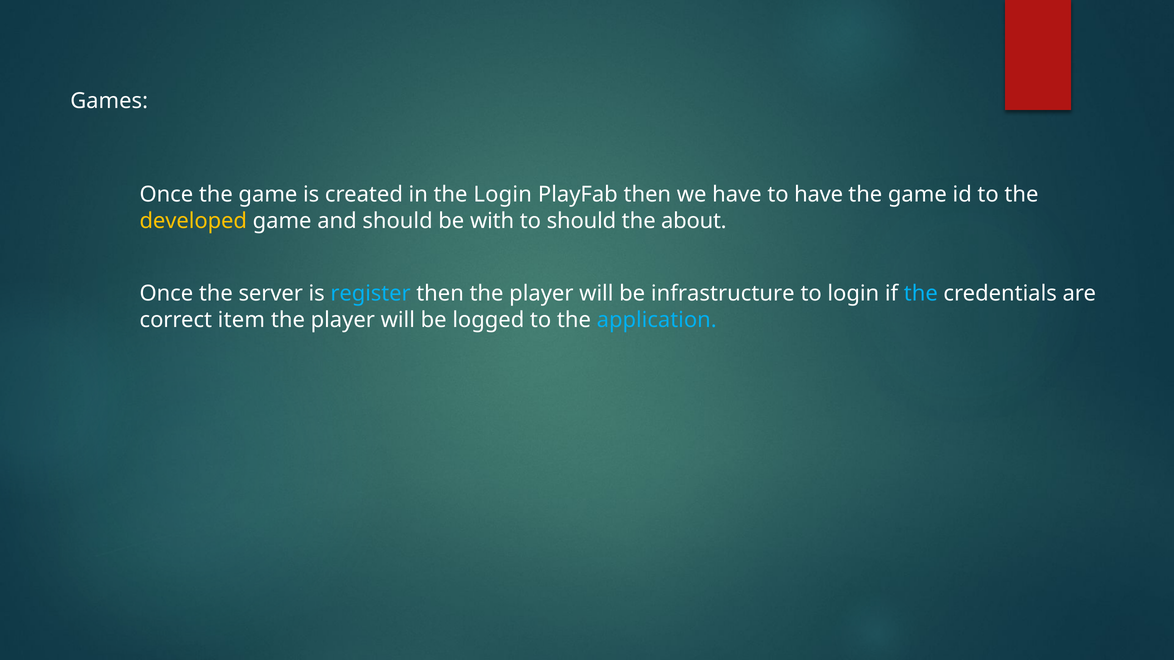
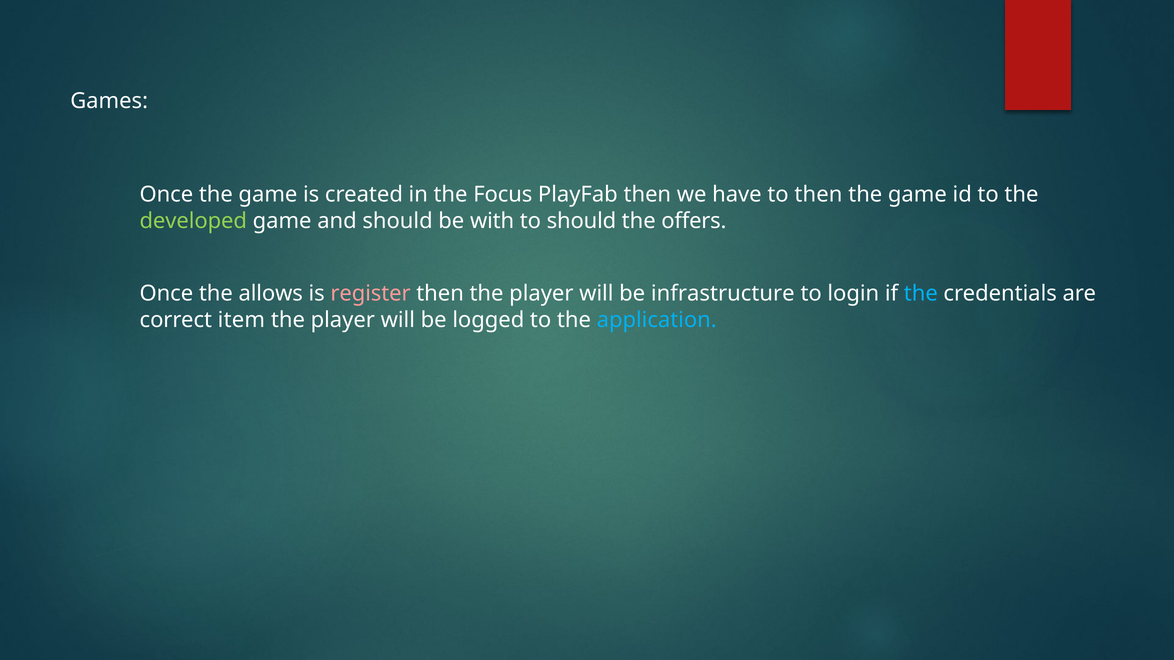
the Login: Login -> Focus (503, 195)
to have: have -> then (818, 195)
developed colour: yellow -> light green (193, 221)
about: about -> offers (694, 221)
server: server -> allows (271, 294)
register colour: light blue -> pink (371, 294)
